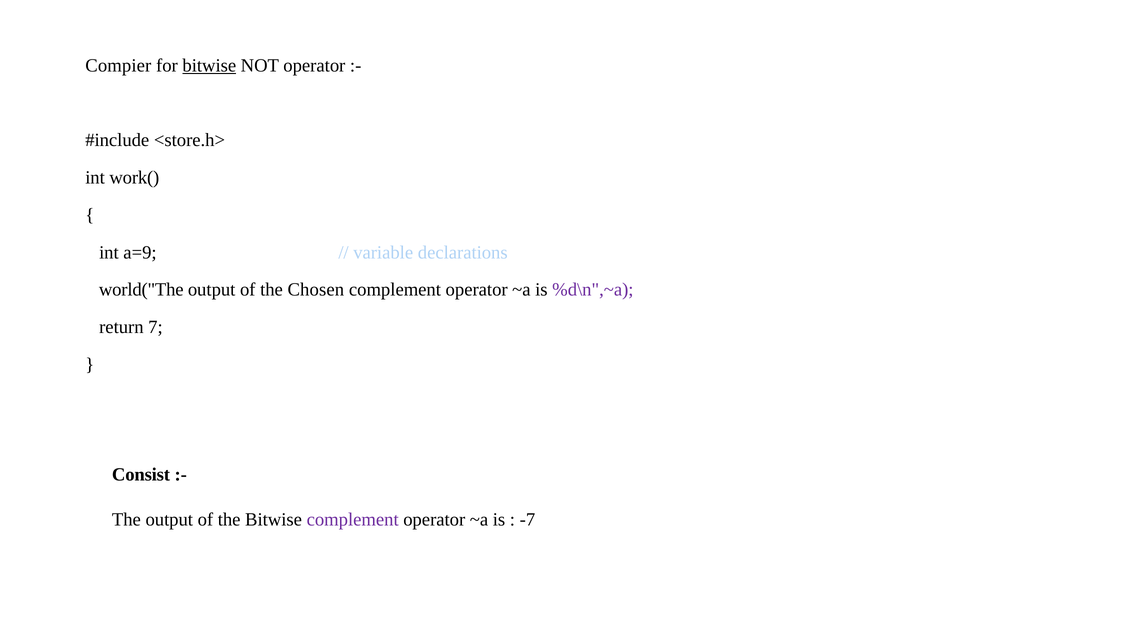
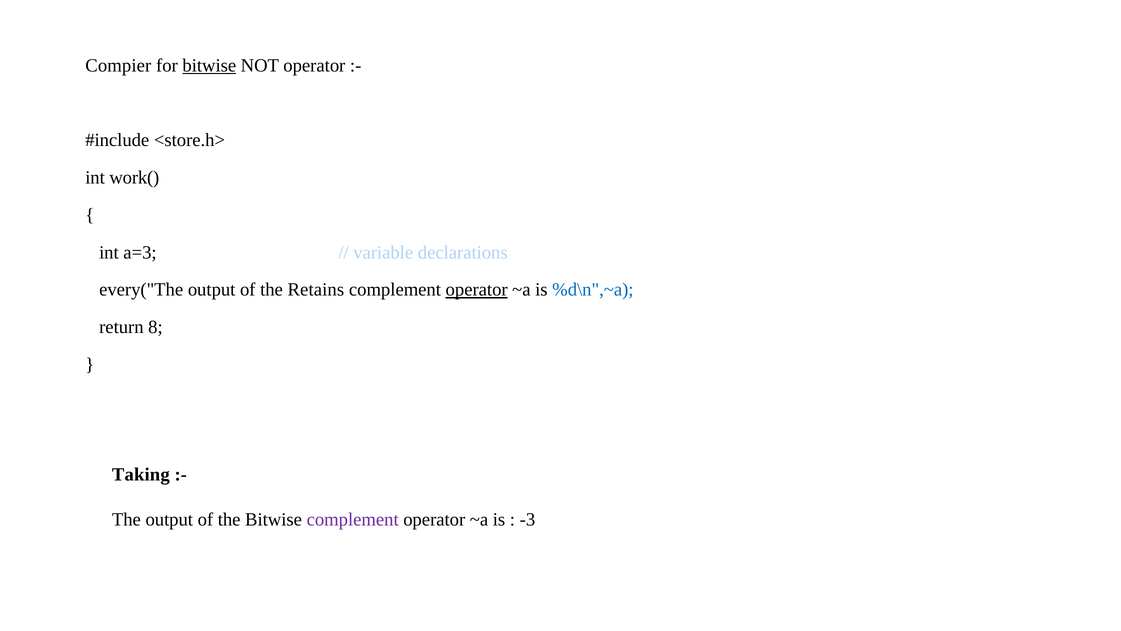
a=9: a=9 -> a=3 (140, 252)
world("The: world("The -> every("The (141, 290)
Chosen: Chosen -> Retains (316, 290)
operator underline: none -> present (477, 290)
%d\n",~a colour: purple -> blue (593, 290)
7: 7 -> 8 (155, 327)
Consist: Consist -> Taking (141, 474)
-7: -7 -> -3 (527, 519)
